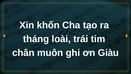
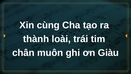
khốn: khốn -> cùng (48, 25)
tháng: tháng -> thành (36, 39)
